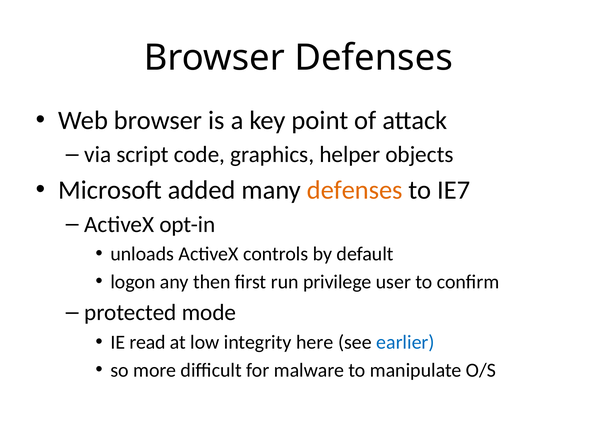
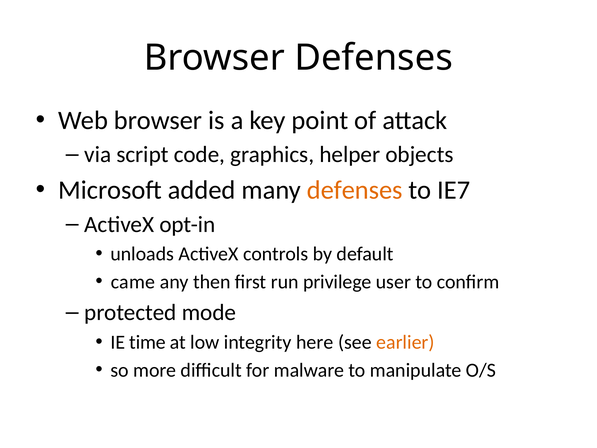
logon: logon -> came (133, 282)
read: read -> time (148, 342)
earlier colour: blue -> orange (405, 342)
